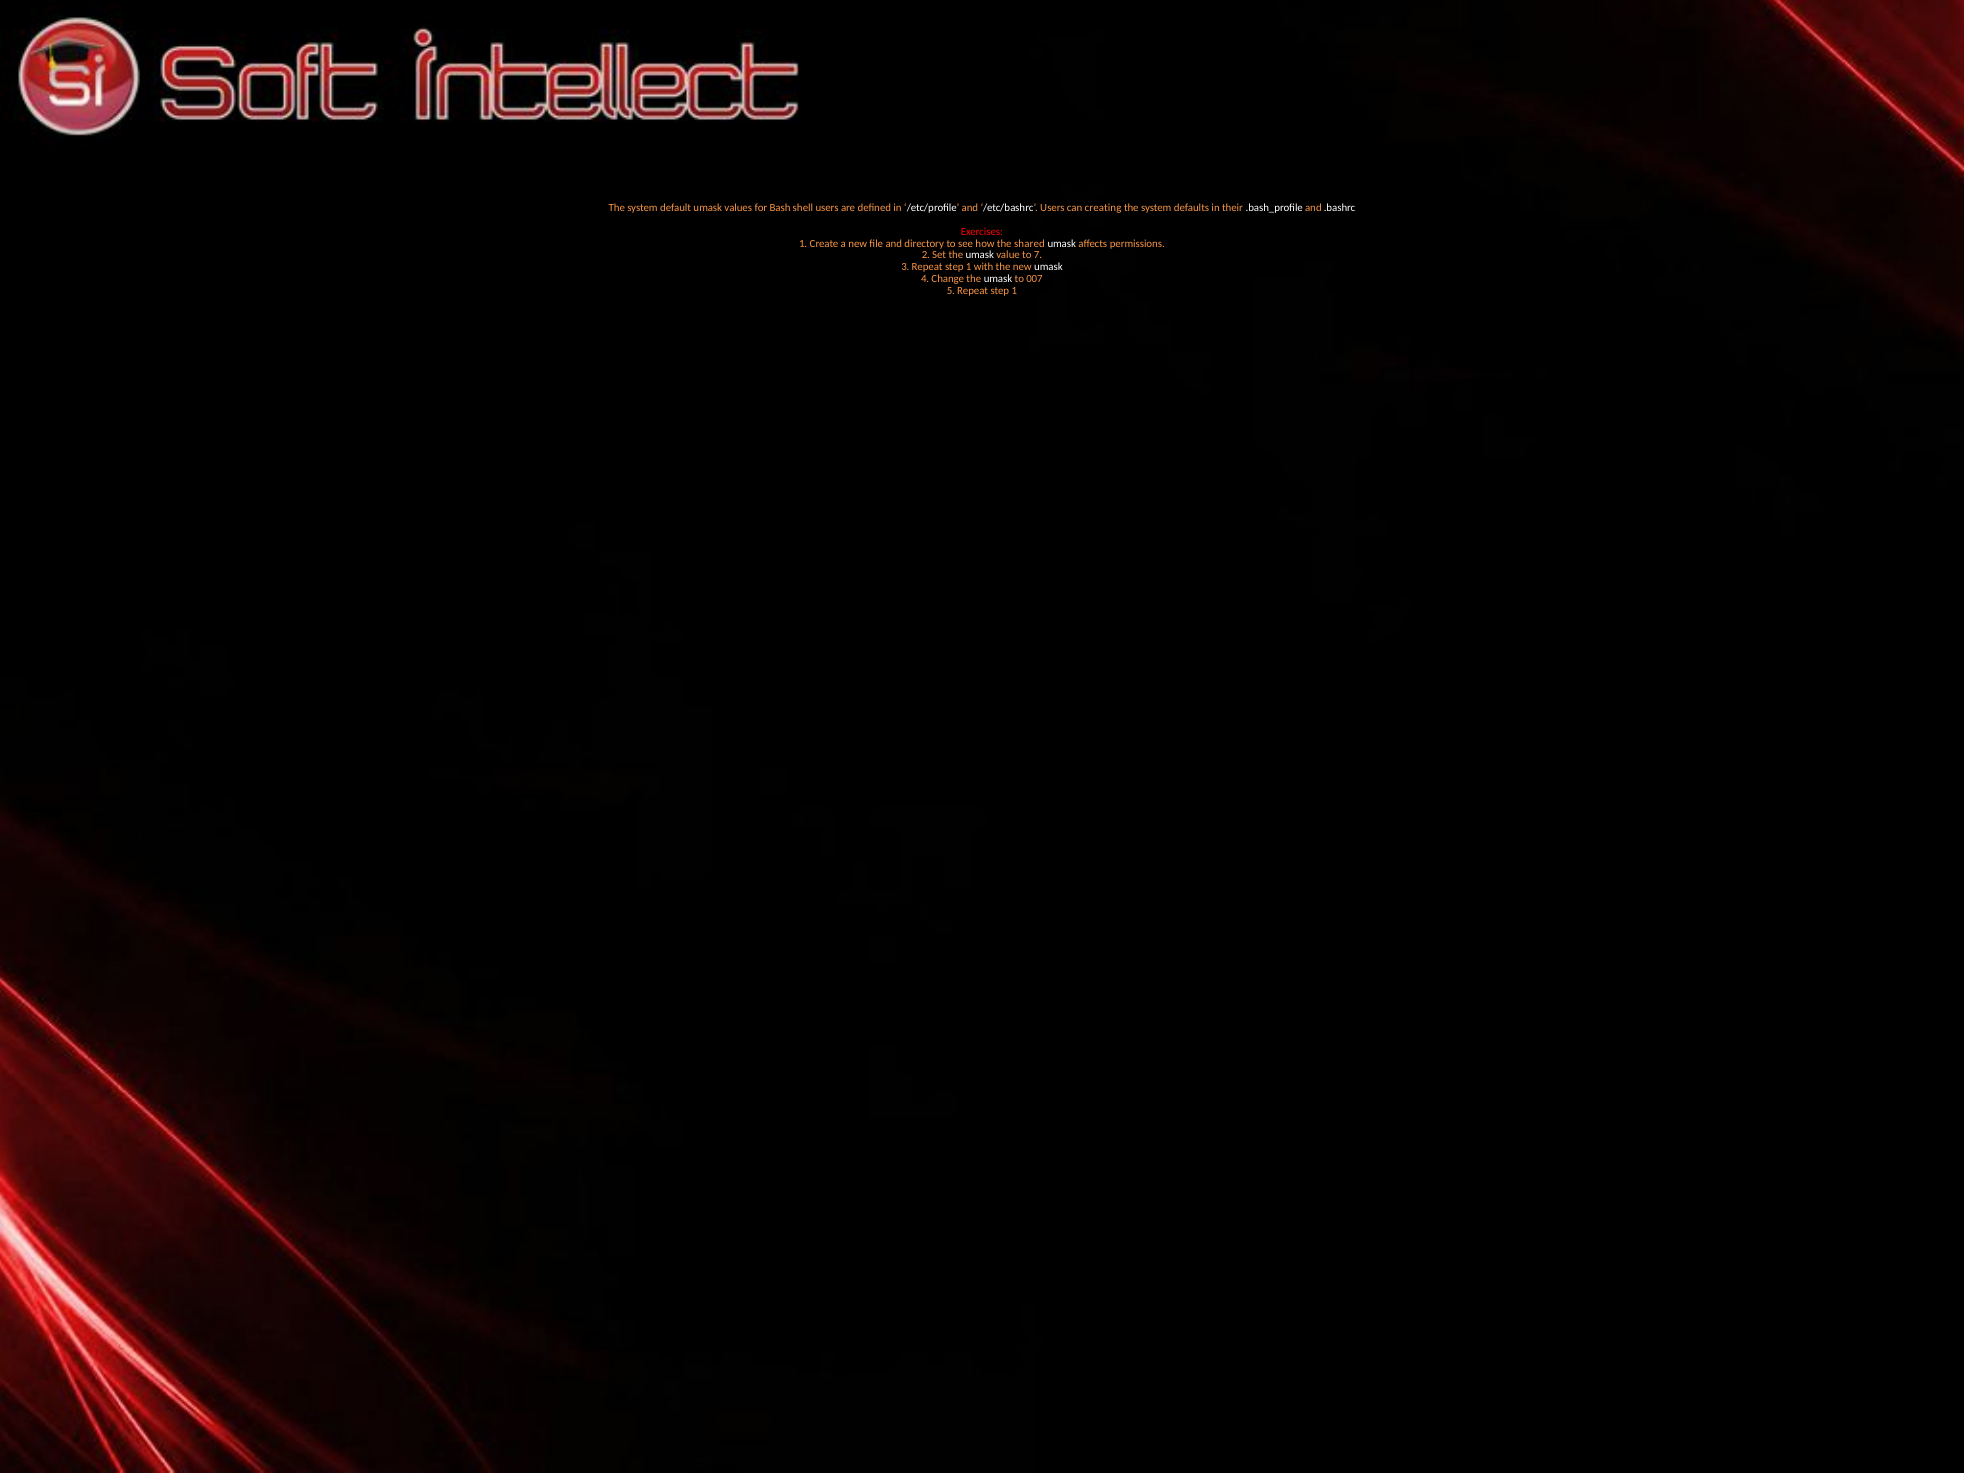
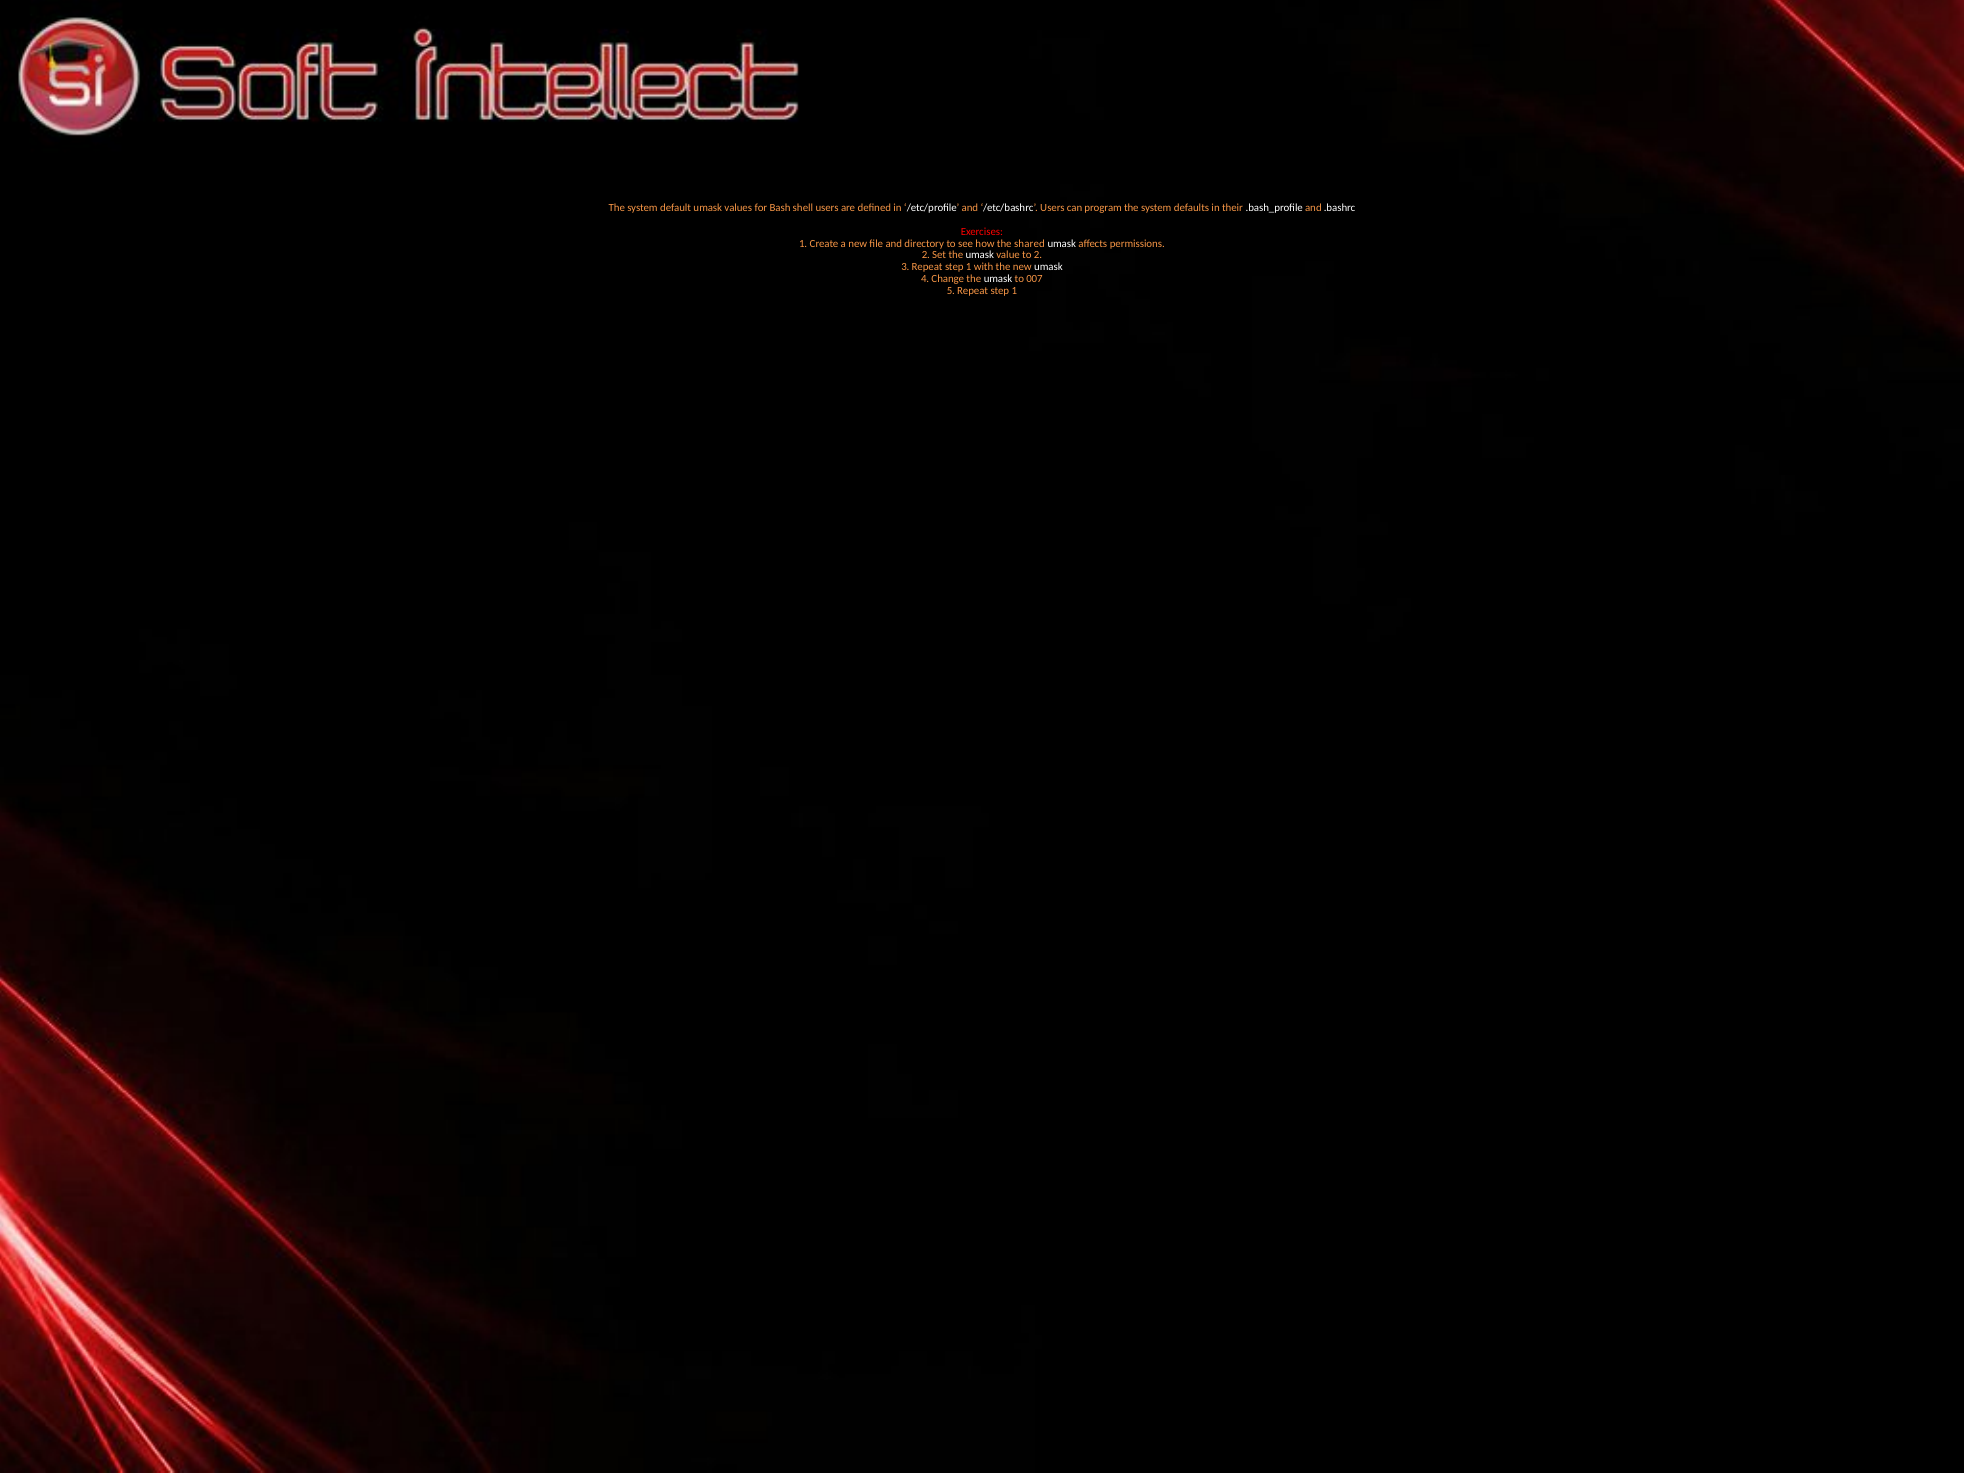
creating: creating -> program (1103, 208)
to 7: 7 -> 2 (1038, 255)
